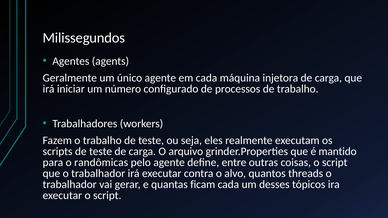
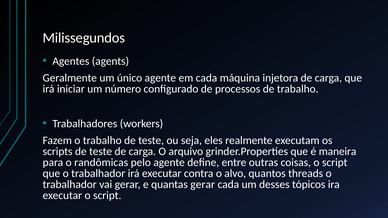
mantido: mantido -> maneira (338, 152)
quantas ficam: ficam -> gerar (203, 185)
